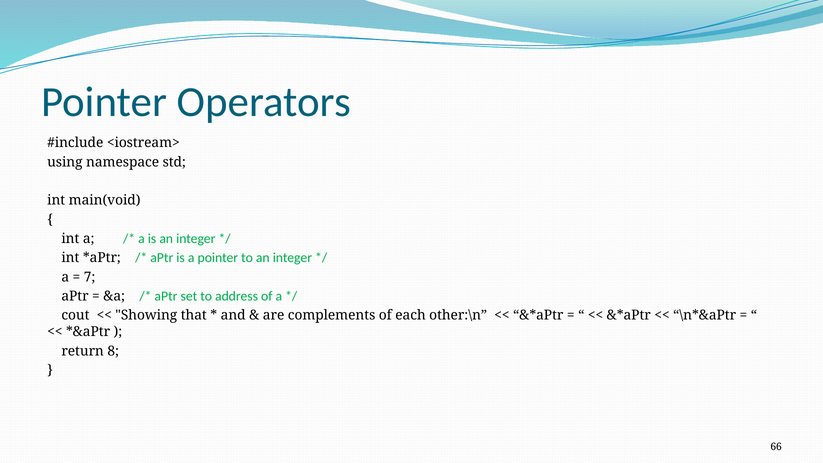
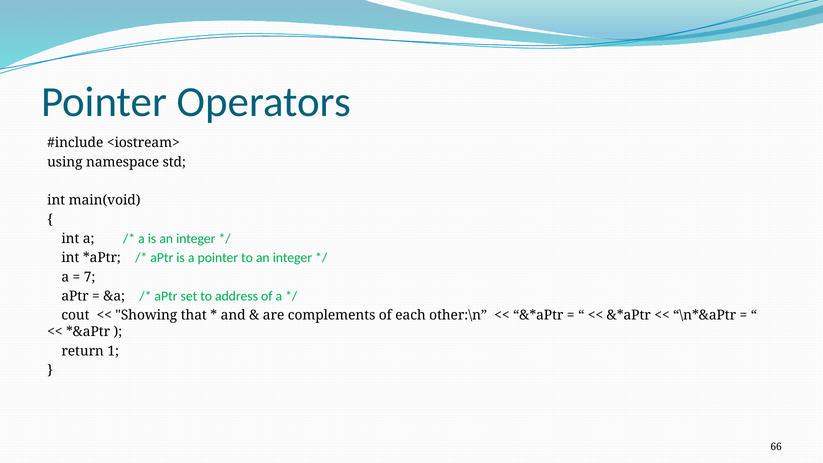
8: 8 -> 1 (113, 351)
